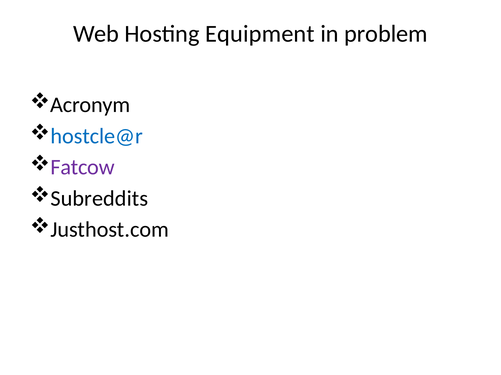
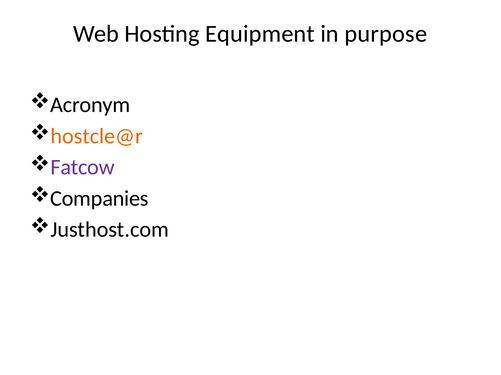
problem: problem -> purpose (386, 34)
hostcle@r colour: blue -> orange (97, 136)
Subreddits: Subreddits -> Companies (99, 199)
